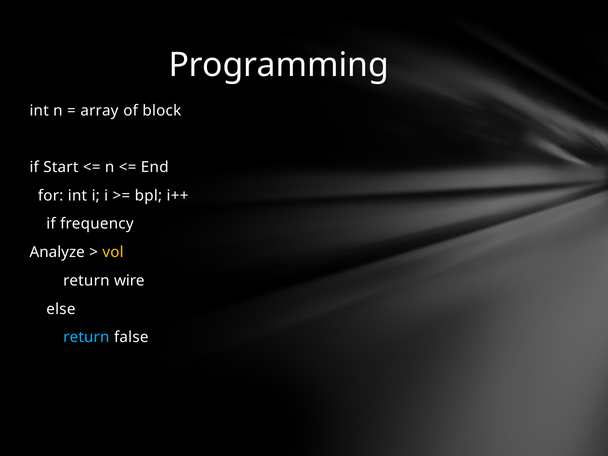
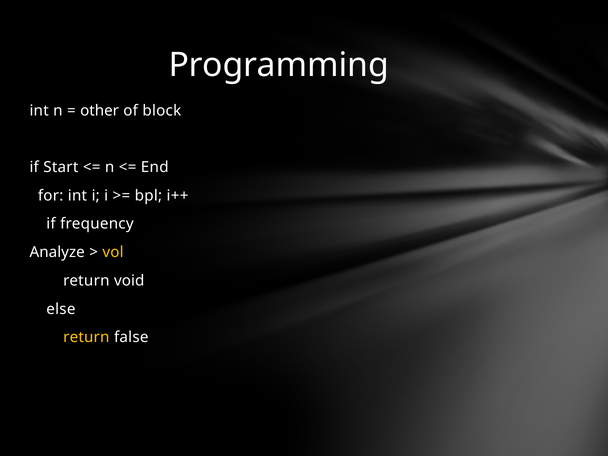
array: array -> other (100, 111)
wire: wire -> void (129, 281)
return colour: light blue -> yellow (86, 337)
